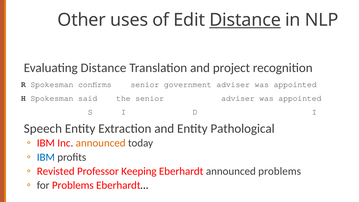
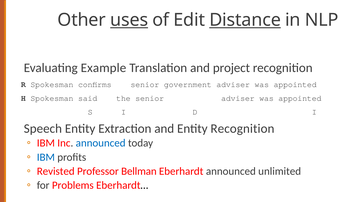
uses underline: none -> present (129, 20)
Evaluating Distance: Distance -> Example (103, 68)
Entity Pathological: Pathological -> Recognition (242, 129)
announced colour: orange -> blue (101, 143)
Keeping: Keeping -> Bellman (139, 171)
announced problems: problems -> unlimited (280, 171)
